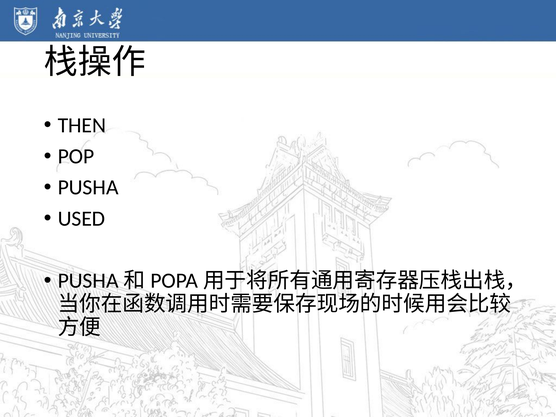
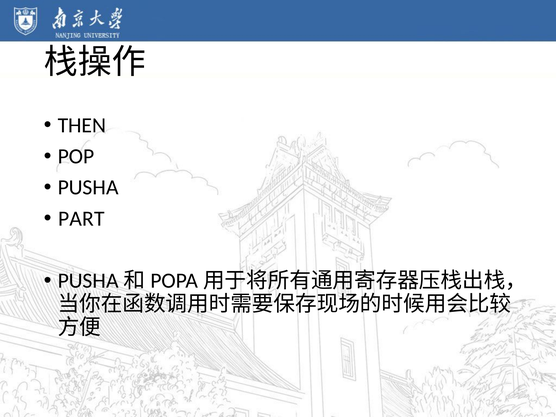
USED: USED -> PART (81, 219)
